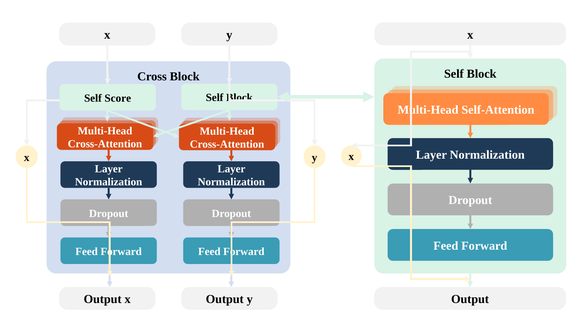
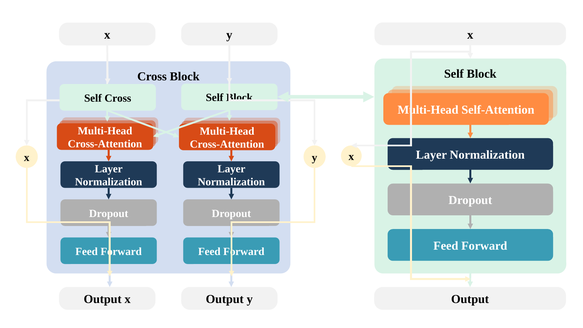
Self Score: Score -> Cross (118, 98)
